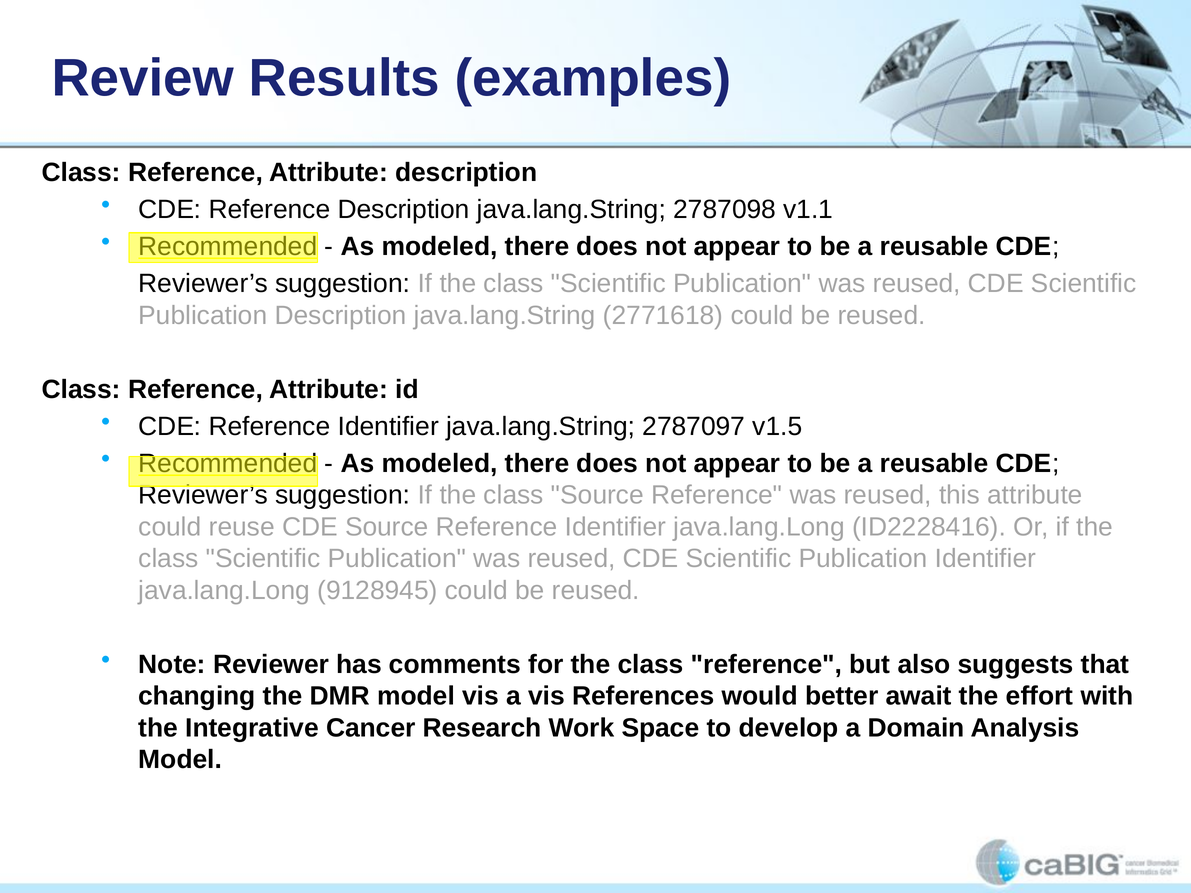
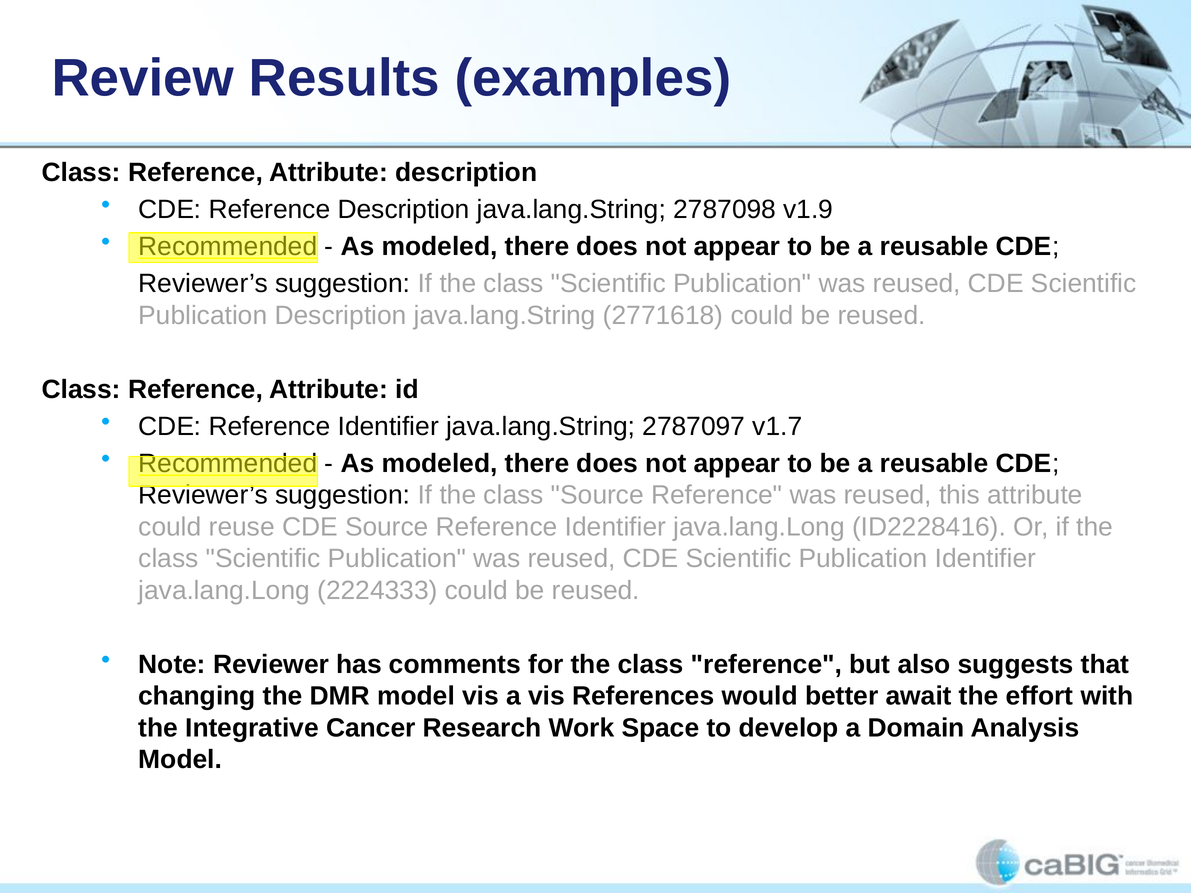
v1.1: v1.1 -> v1.9 (808, 210)
v1.5: v1.5 -> v1.7 (777, 427)
9128945: 9128945 -> 2224333 (377, 591)
